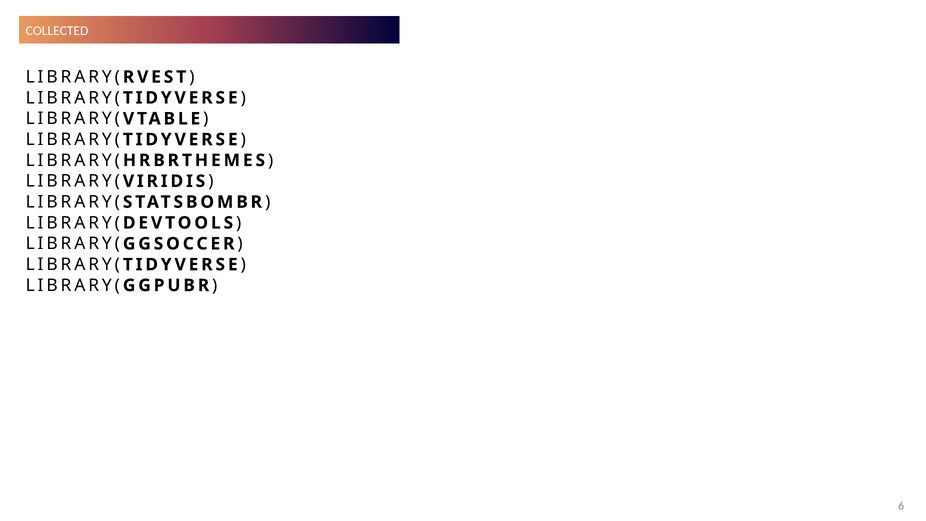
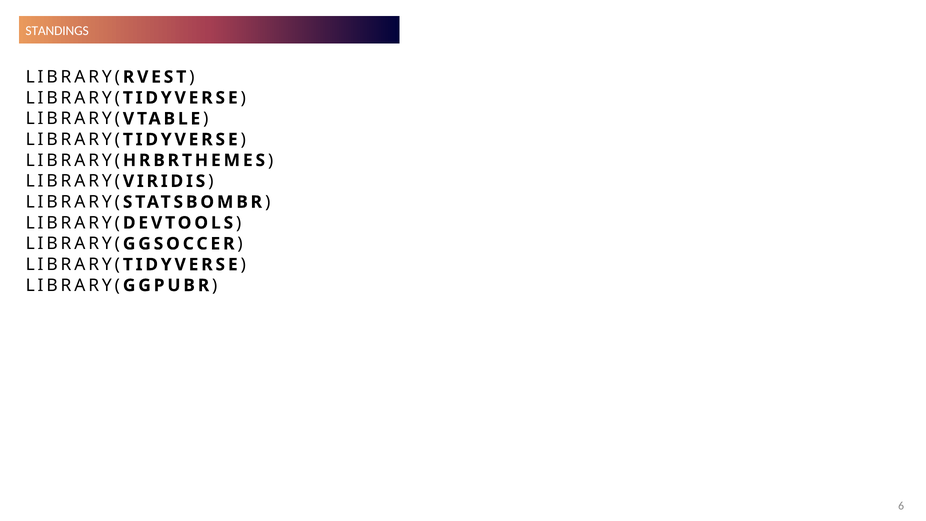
COLLECTED: COLLECTED -> STANDINGS (57, 31)
